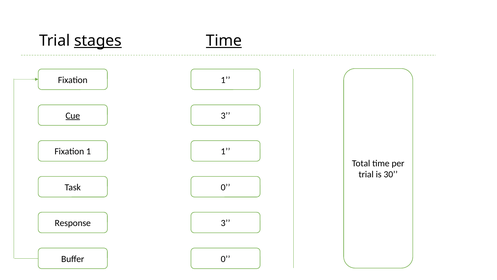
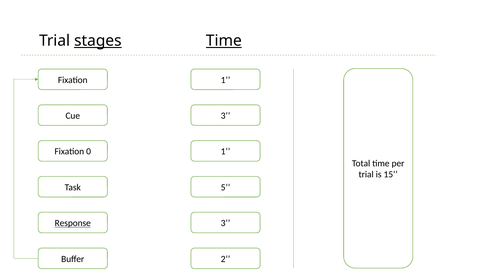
Cue underline: present -> none (73, 116)
Fixation 1: 1 -> 0 (89, 151)
30: 30 -> 15 (391, 174)
0: 0 -> 5 (225, 187)
Response underline: none -> present (73, 223)
0: 0 -> 2 (225, 259)
